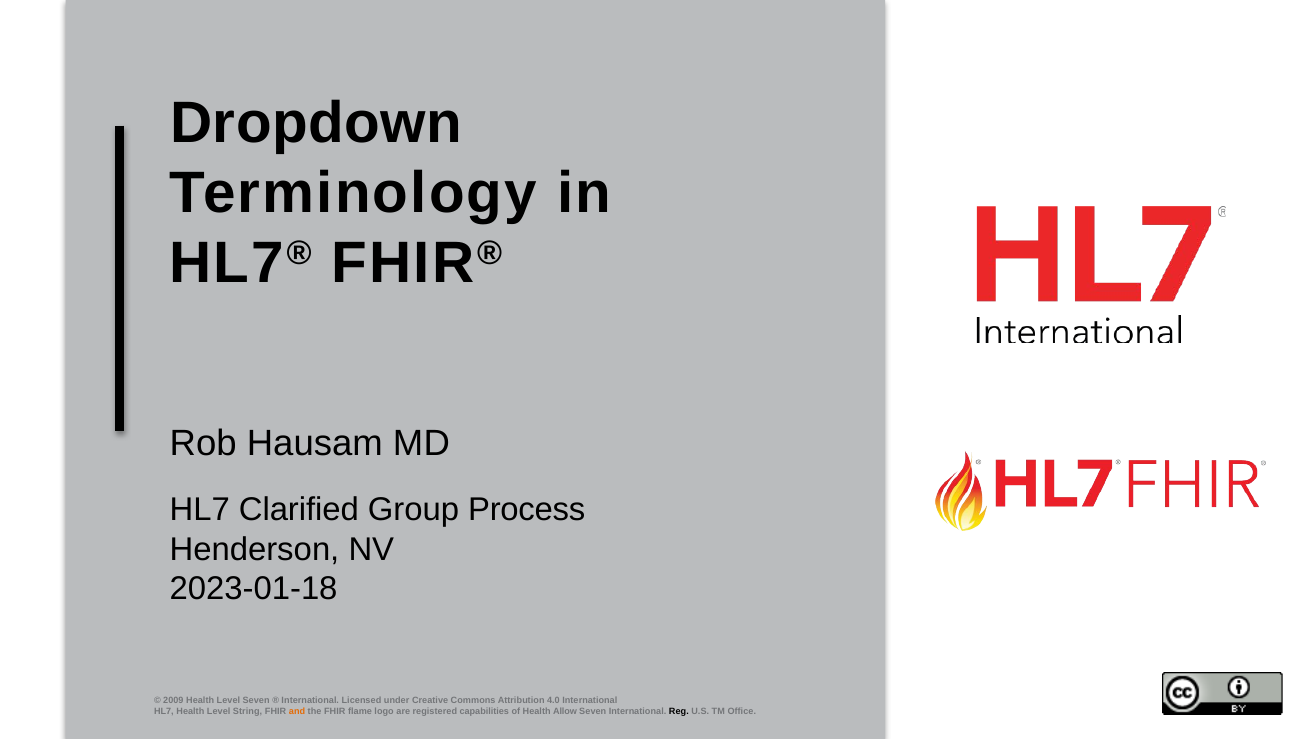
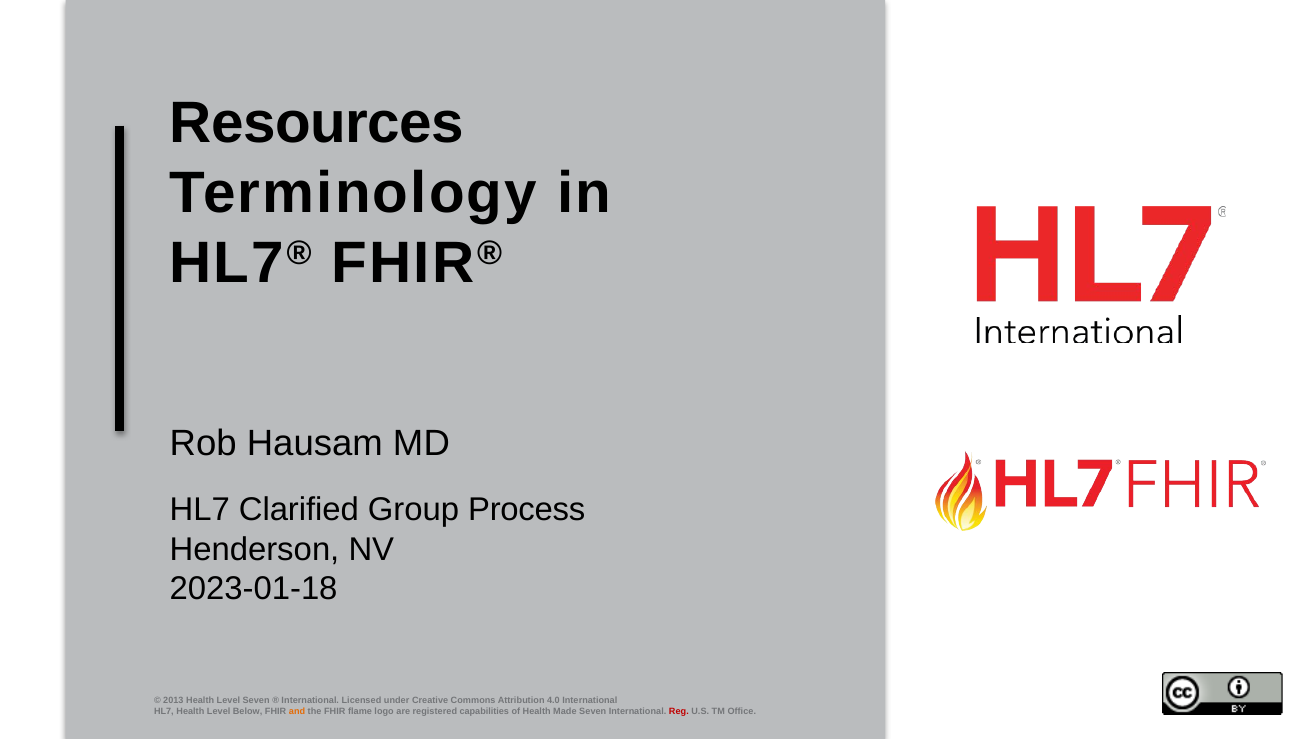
Dropdown: Dropdown -> Resources (317, 123)
2009: 2009 -> 2013 (173, 701)
String: String -> Below (248, 711)
Allow: Allow -> Made (565, 711)
Reg colour: black -> red (679, 711)
